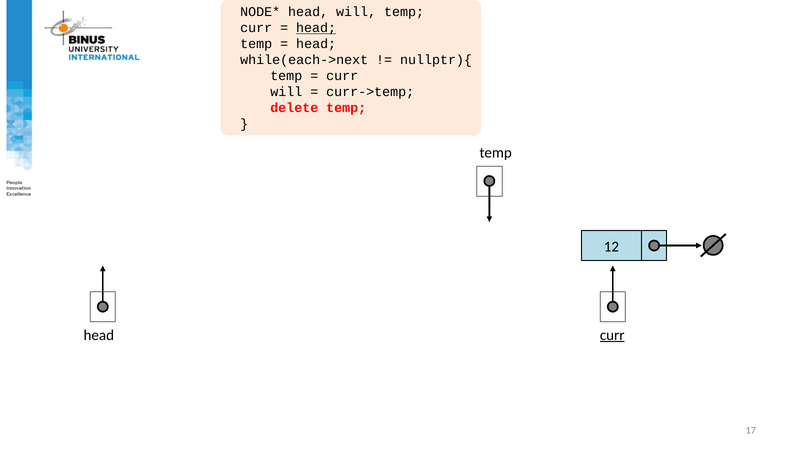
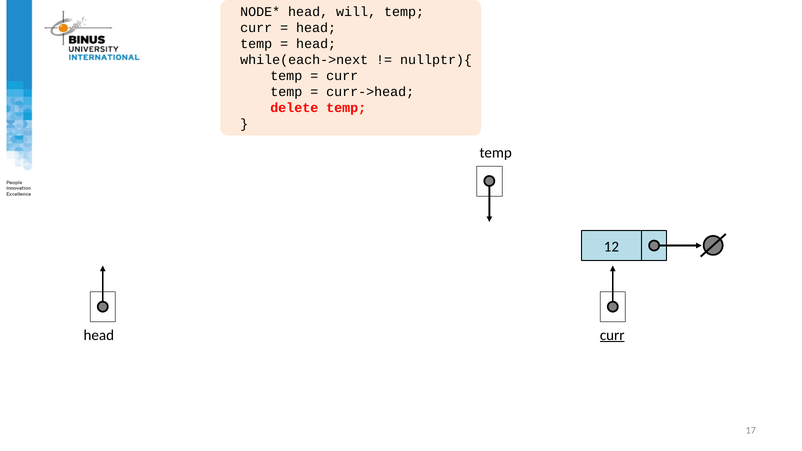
head underline: present -> none (316, 28)
will: will -> temp (286, 92)
curr->temp: curr->temp -> curr->head (370, 92)
